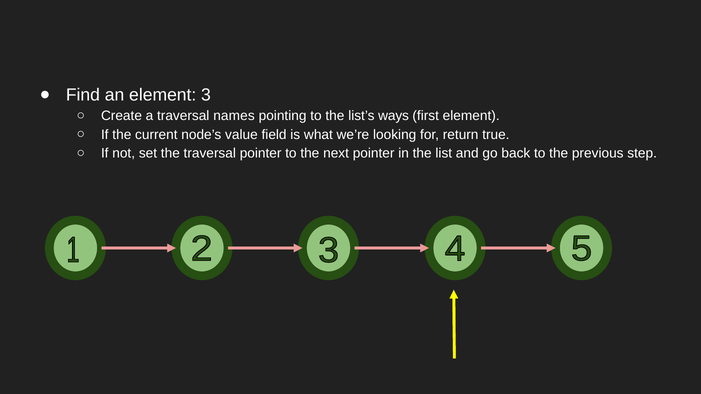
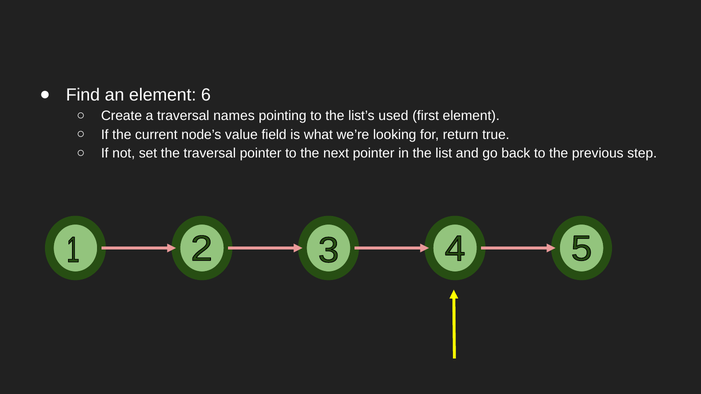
3: 3 -> 6 (206, 95)
ways: ways -> used (393, 116)
